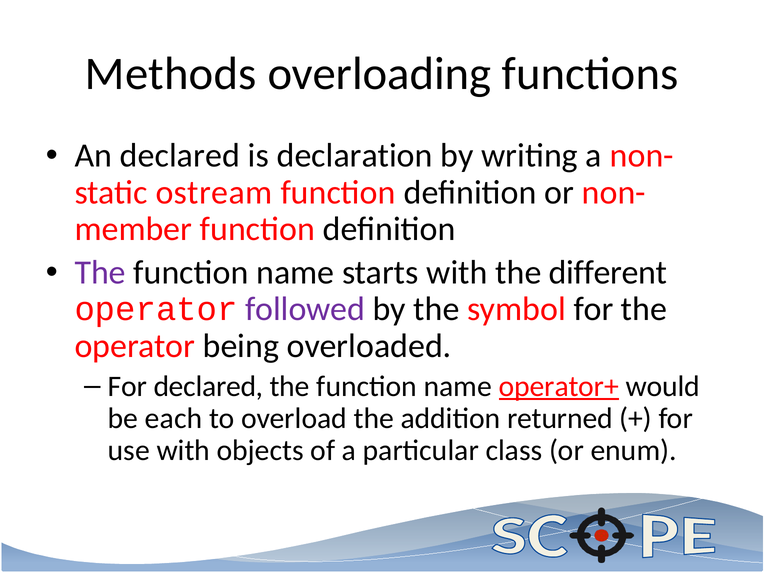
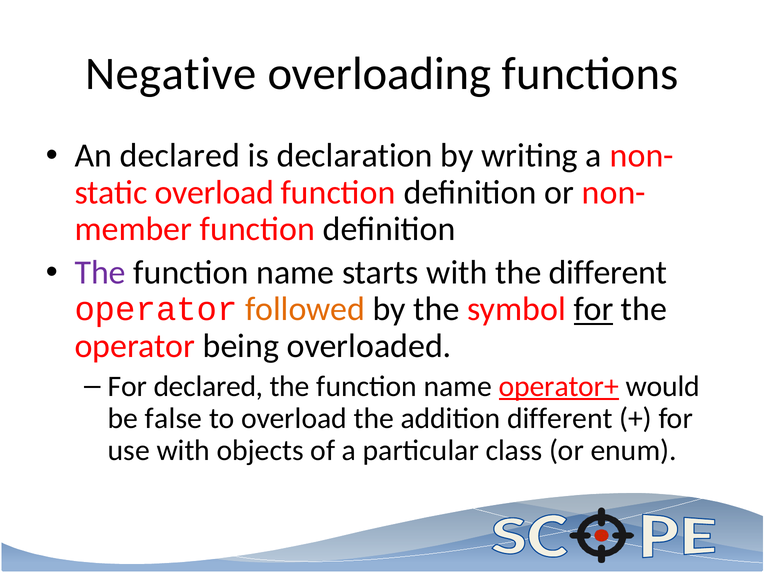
Methods: Methods -> Negative (171, 74)
ostream: ostream -> overload (214, 192)
followed colour: purple -> orange (305, 309)
for underline: none -> present (594, 309)
each: each -> false (174, 418)
addition returned: returned -> different (560, 418)
